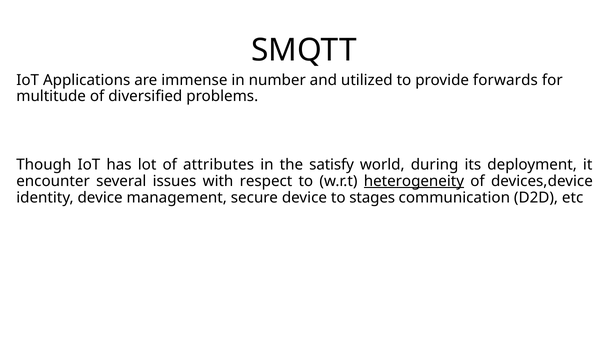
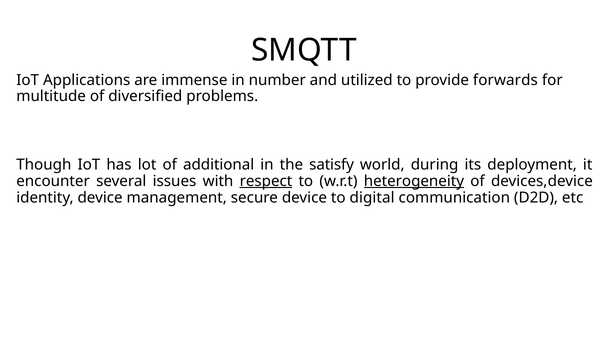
attributes: attributes -> additional (219, 165)
respect underline: none -> present (266, 181)
stages: stages -> digital (372, 197)
